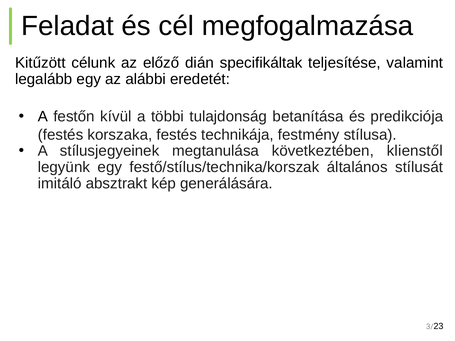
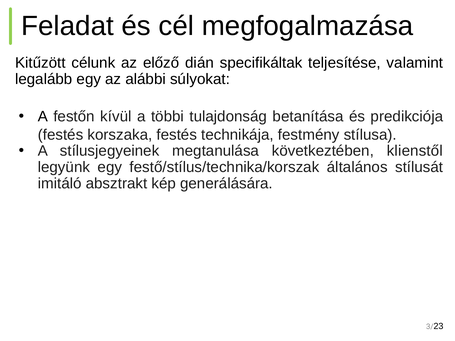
eredetét: eredetét -> súlyokat (200, 79)
